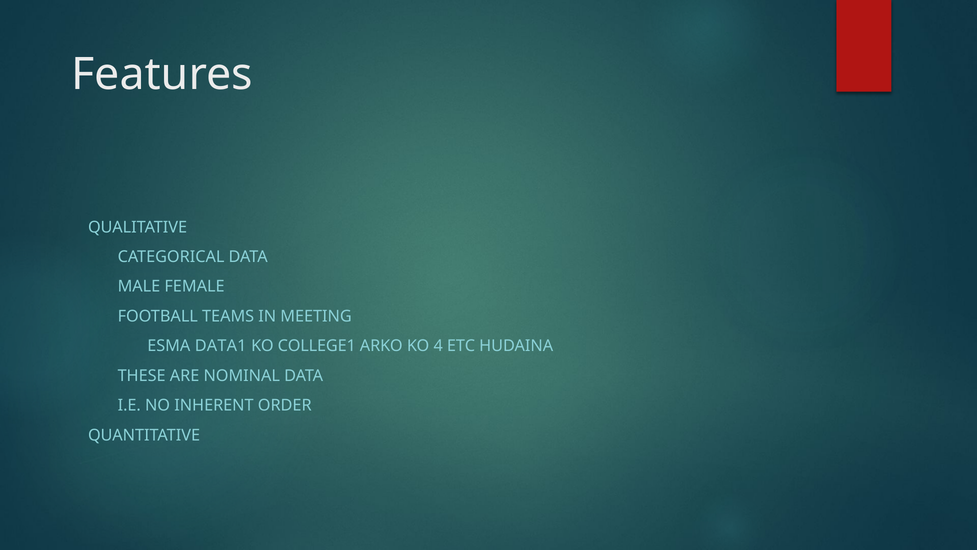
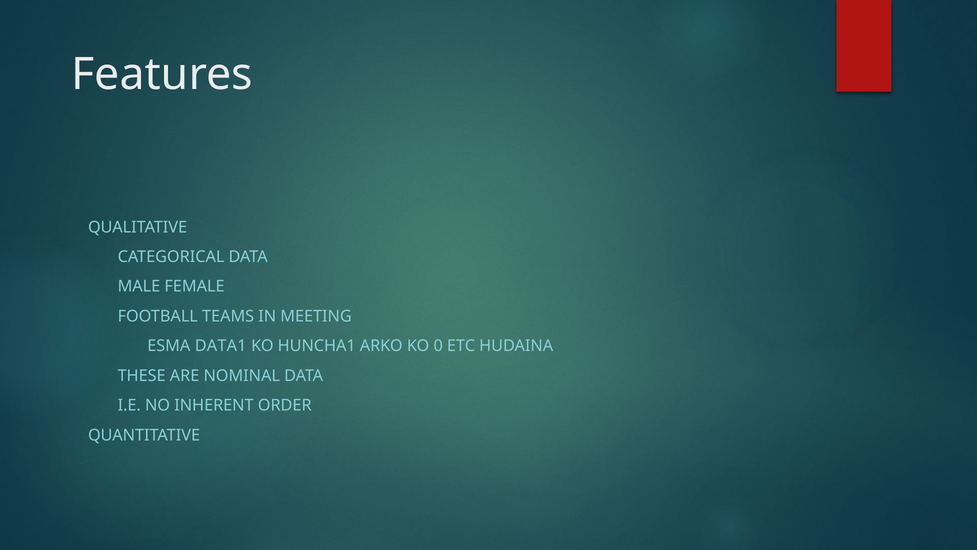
COLLEGE1: COLLEGE1 -> HUNCHA1 (317, 346)
4: 4 -> 0 (438, 346)
